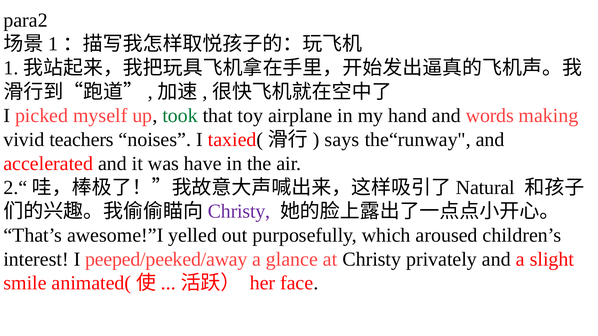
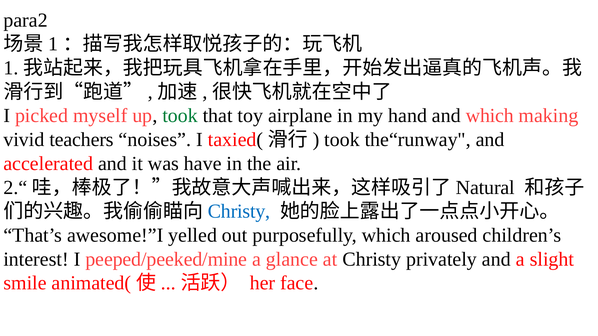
and words: words -> which (490, 116)
says: says -> took (342, 140)
Christy colour: purple -> blue (239, 212)
peeped/peeked/away: peeped/peeked/away -> peeped/peeked/mine (166, 259)
